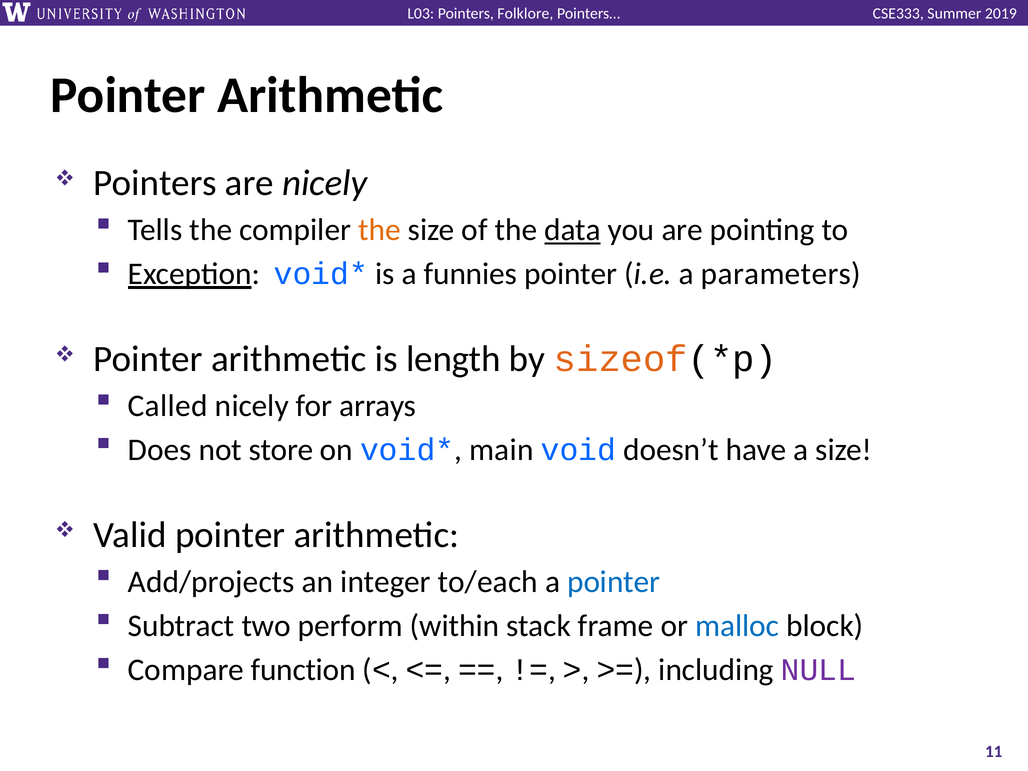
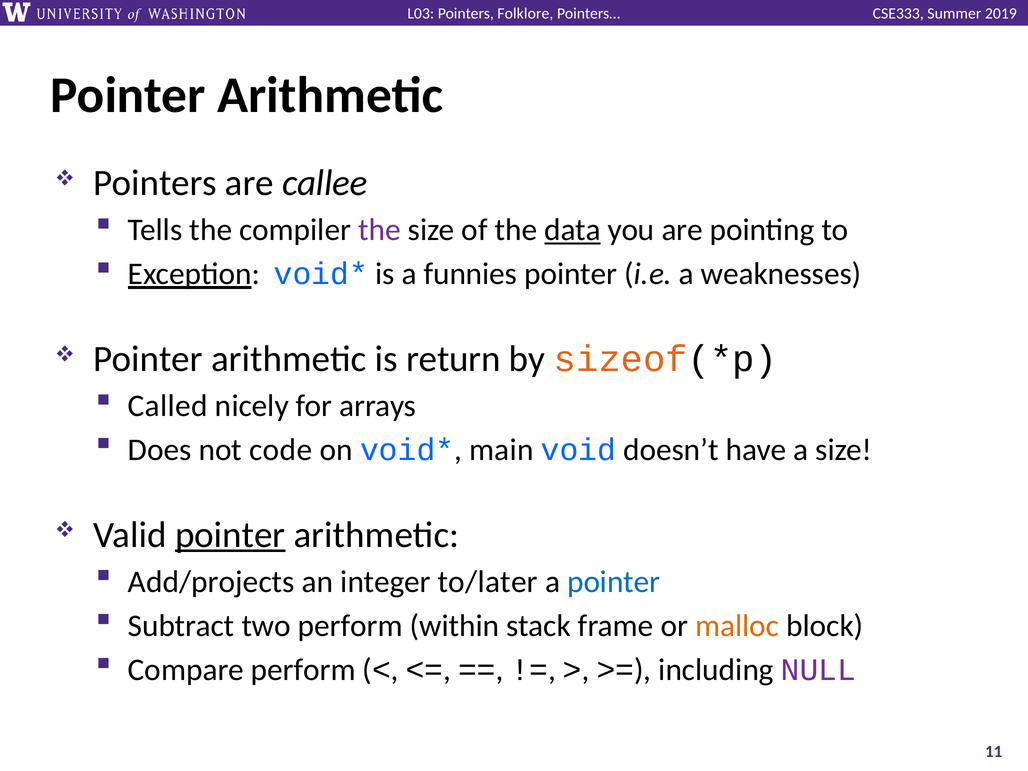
are nicely: nicely -> callee (325, 183)
the colour: orange -> purple (379, 230)
parameters: parameters -> weaknesses (781, 274)
length: length -> return (453, 359)
store: store -> code (281, 450)
pointer underline: none -> present (230, 535)
to/each: to/each -> to/later (488, 582)
malloc colour: blue -> orange (737, 626)
Compare function: function -> perform (303, 670)
